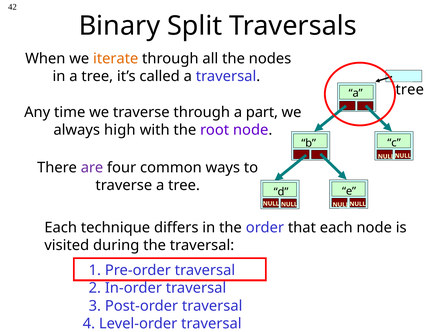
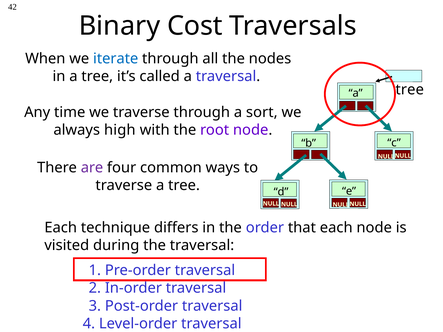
Split: Split -> Cost (195, 26)
iterate colour: orange -> blue (116, 59)
part: part -> sort (262, 113)
